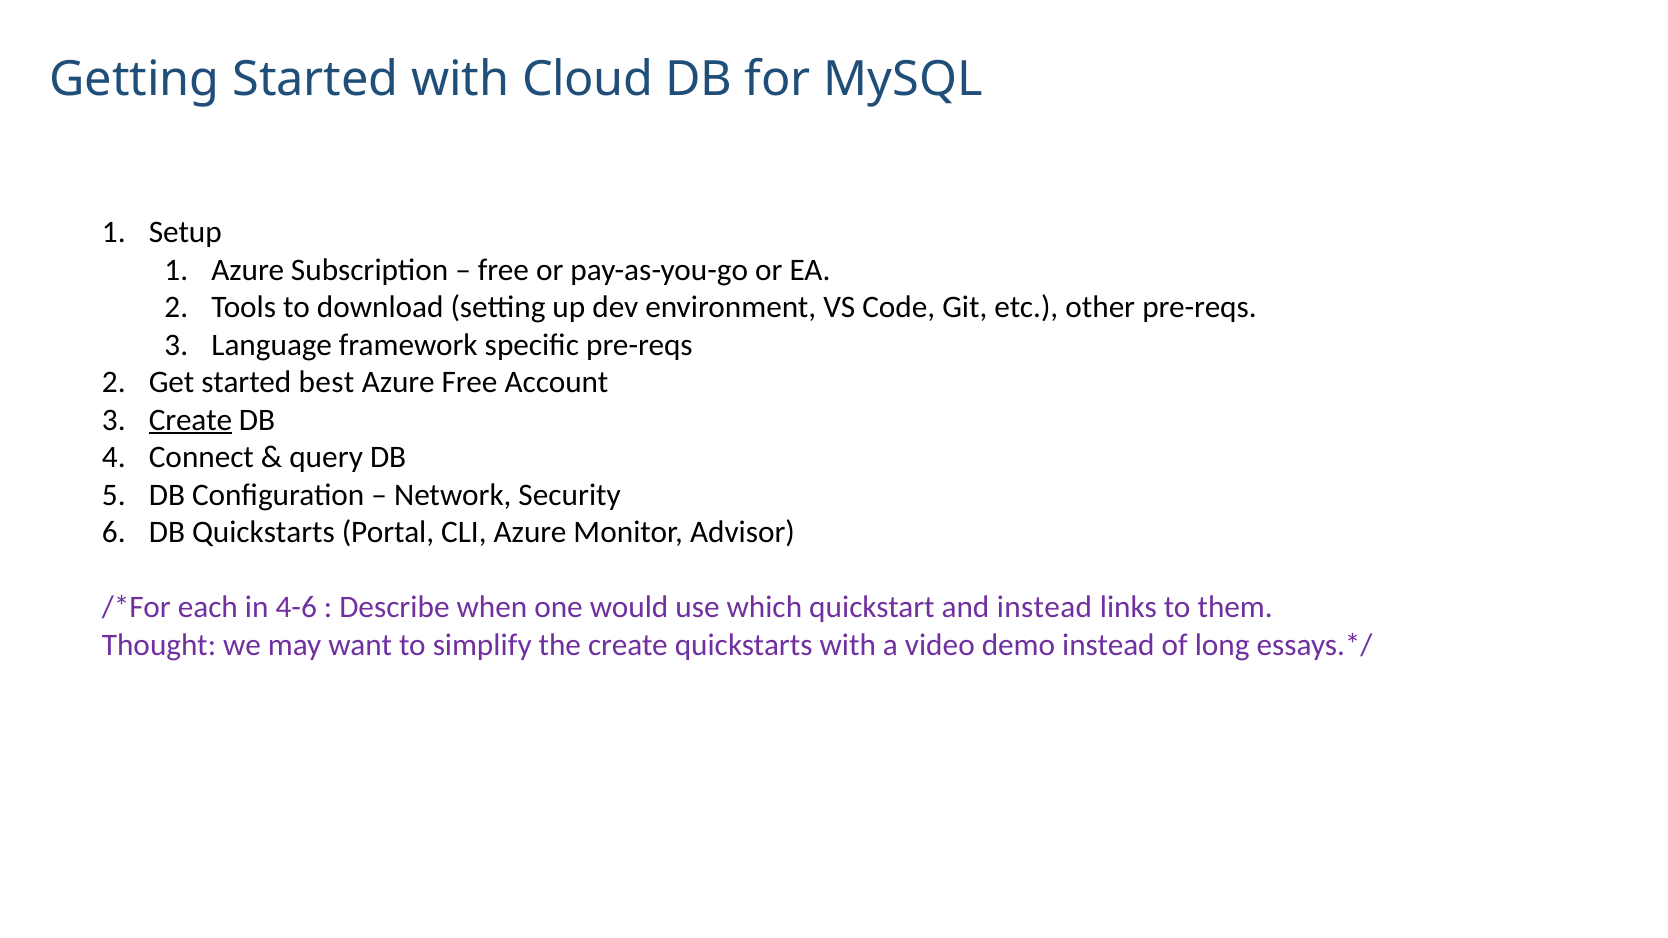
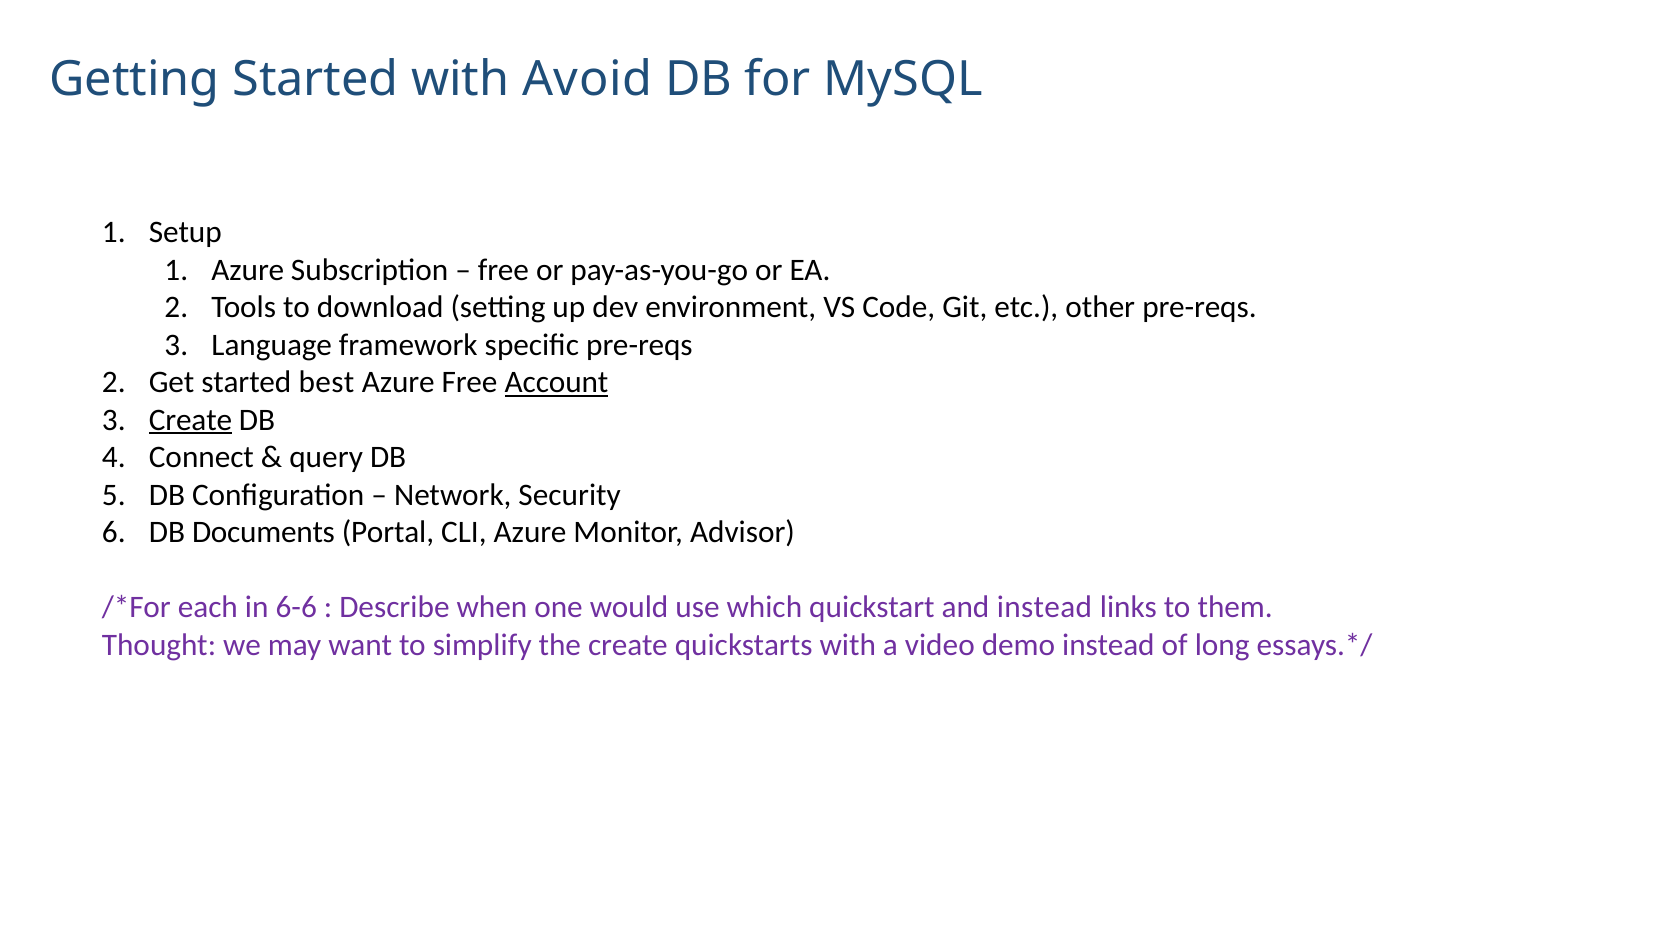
Cloud: Cloud -> Avoid (587, 79)
Account underline: none -> present (557, 383)
DB Quickstarts: Quickstarts -> Documents (263, 533)
4-6: 4-6 -> 6-6 (296, 608)
